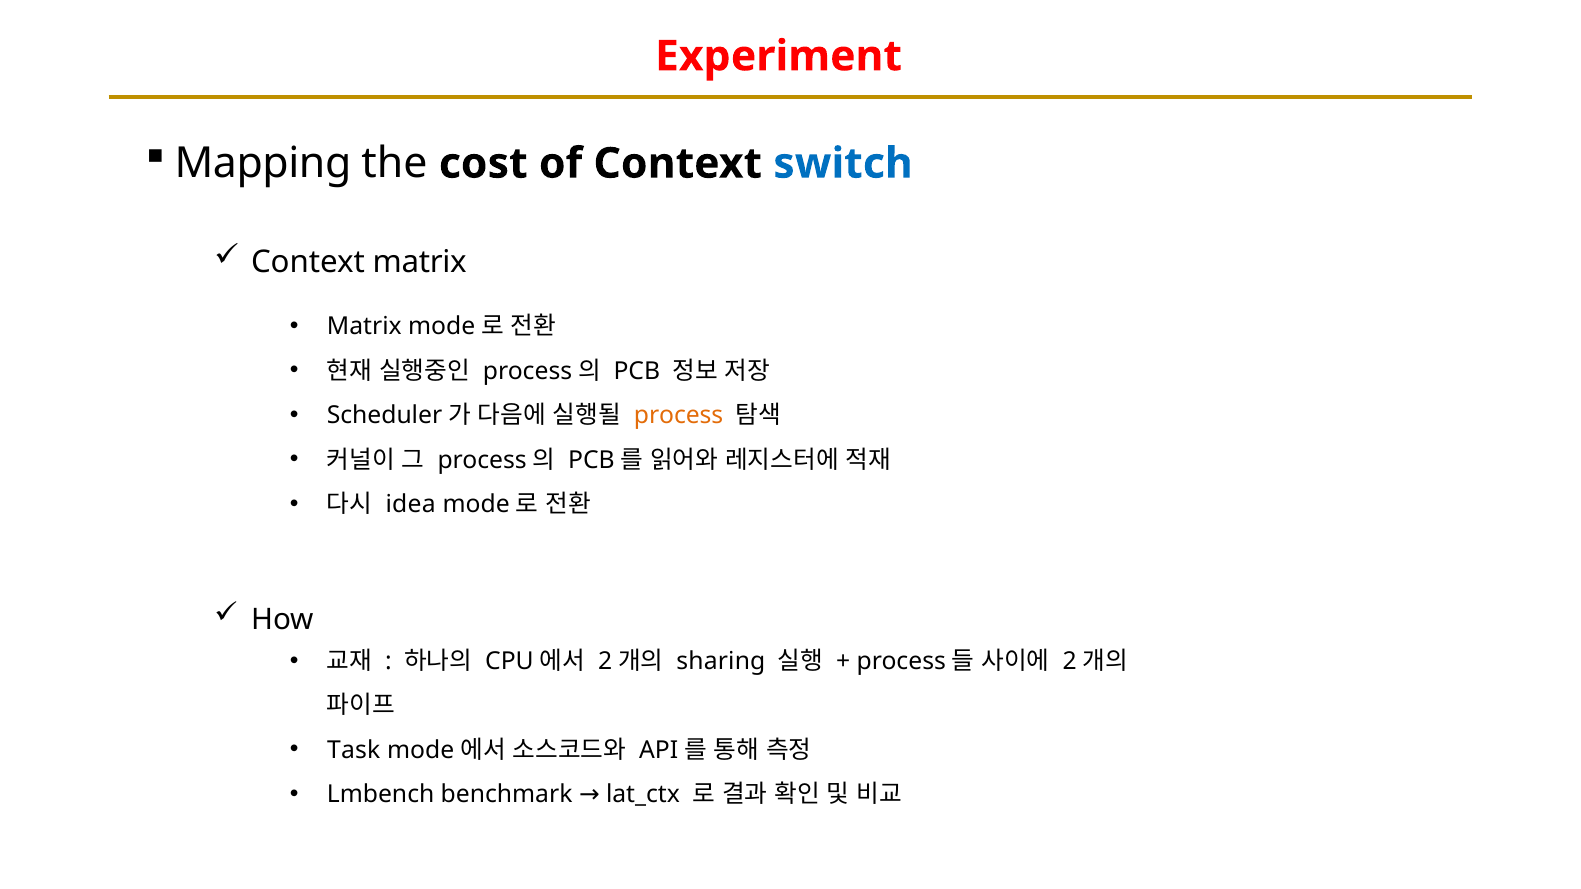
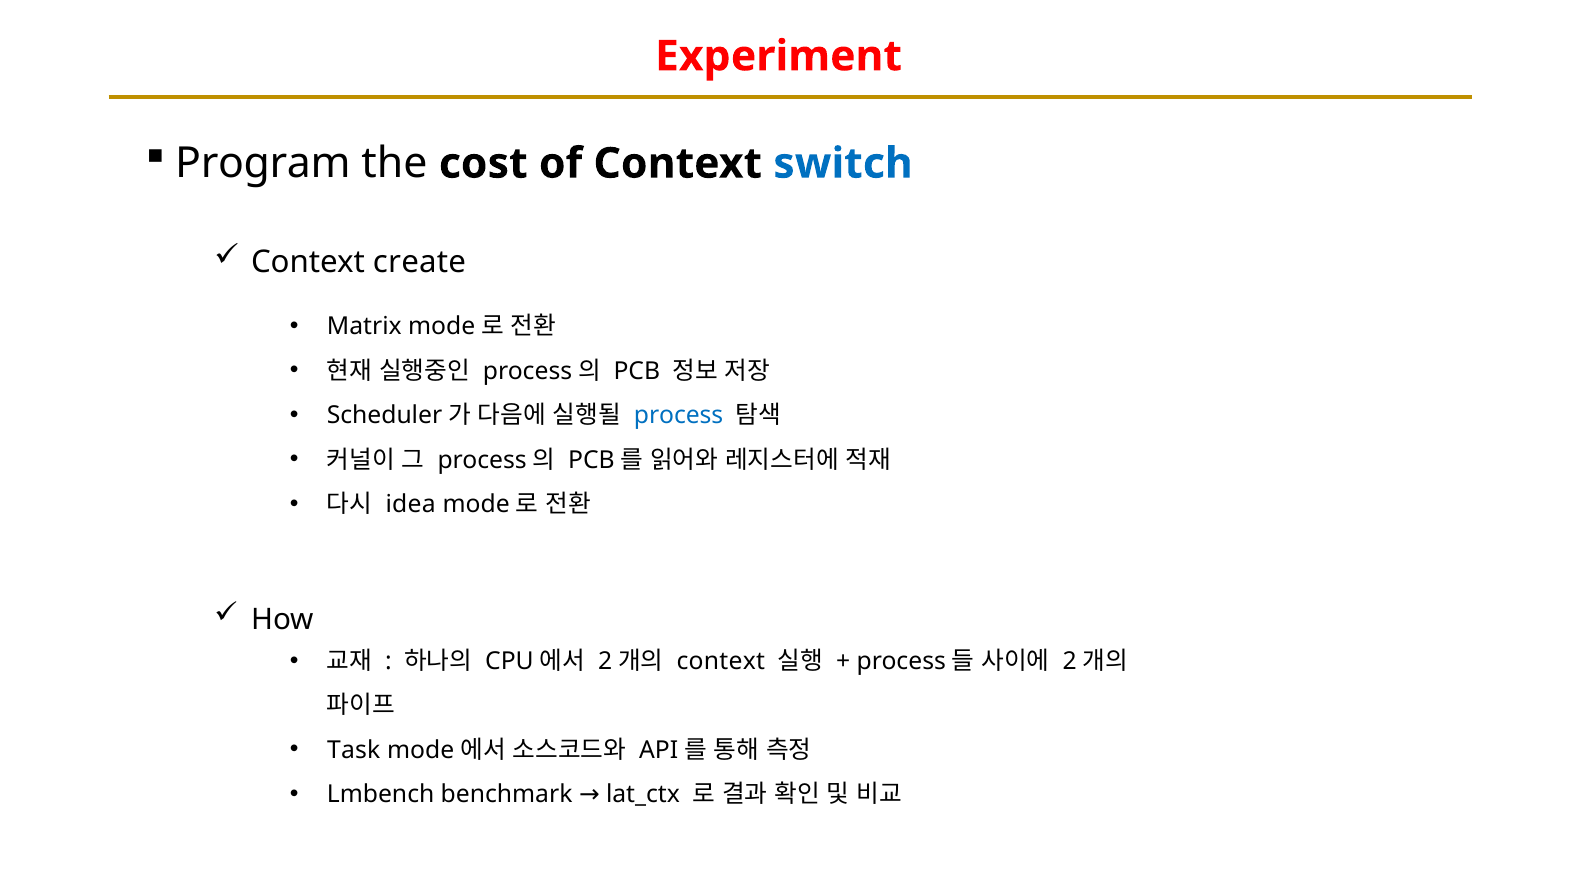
Mapping: Mapping -> Program (263, 164)
Context matrix: matrix -> create (419, 262)
process colour: orange -> blue (679, 416)
sharing: sharing -> context (721, 662)
